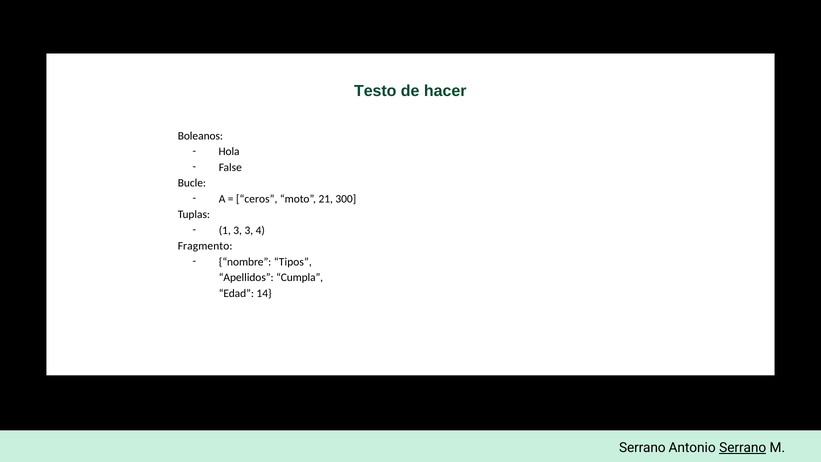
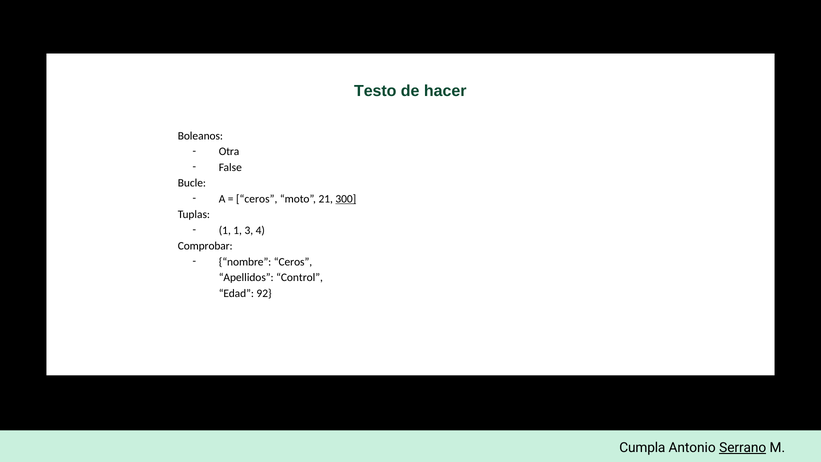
Hola: Hola -> Otra (229, 151)
300 underline: none -> present (346, 199)
1 3: 3 -> 1 (238, 230)
Fragmento: Fragmento -> Comprobar (205, 246)
nombre Tipos: Tipos -> Ceros (293, 262)
Cumpla: Cumpla -> Control (300, 277)
14: 14 -> 92 (264, 293)
Serrano: Serrano -> Cumpla (642, 448)
